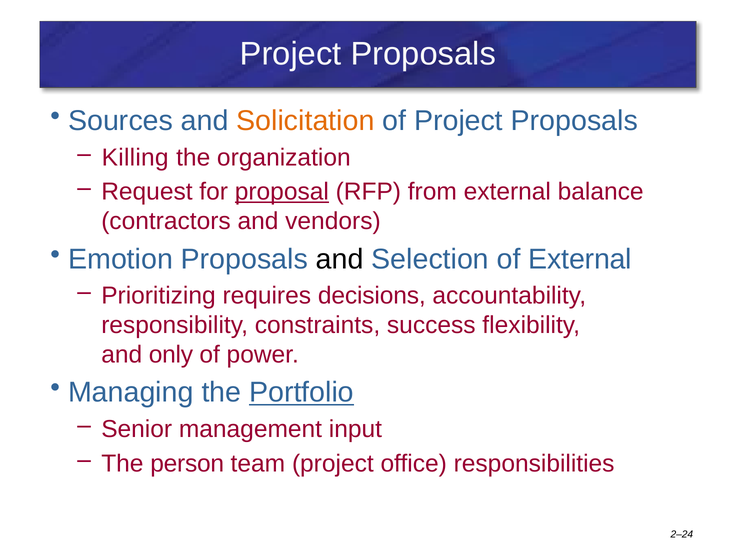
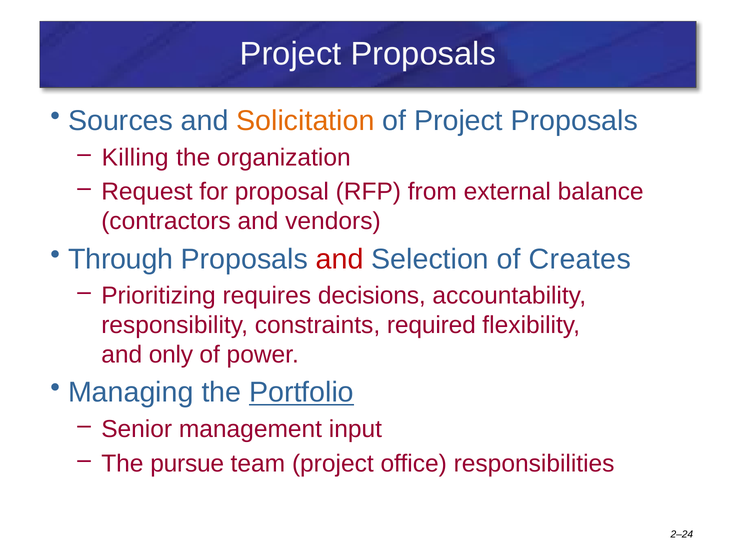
proposal underline: present -> none (282, 192)
Emotion: Emotion -> Through (121, 259)
and colour: black -> red (340, 259)
of External: External -> Creates (580, 259)
success: success -> required (431, 325)
person: person -> pursue (187, 463)
